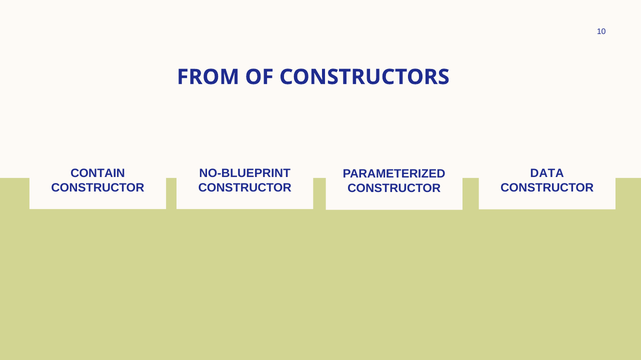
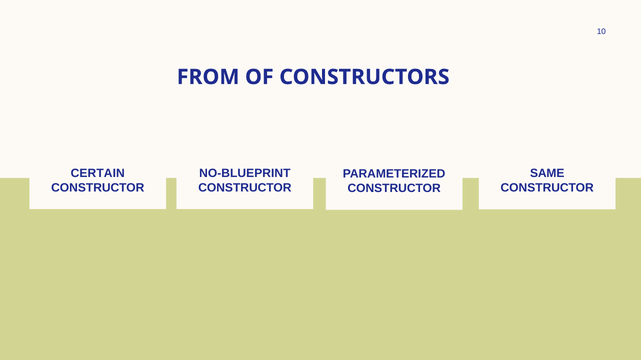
CONTAIN: CONTAIN -> CERTAIN (98, 174)
DATA: DATA -> SAME (547, 174)
